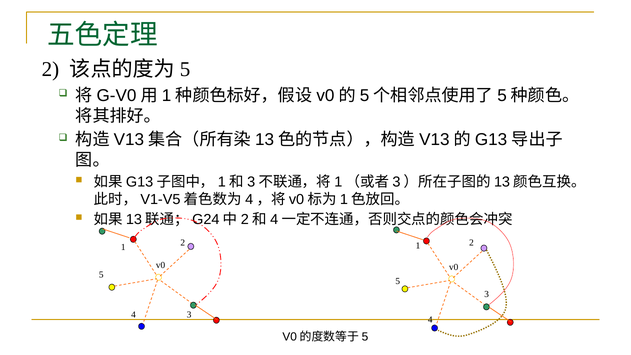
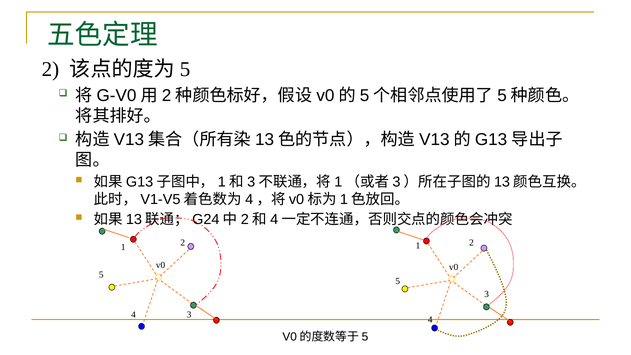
1: 1 -> 2 (167, 95)
